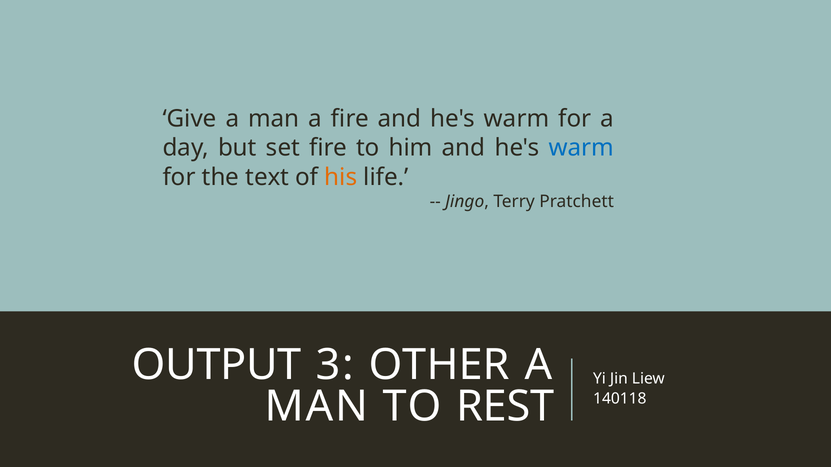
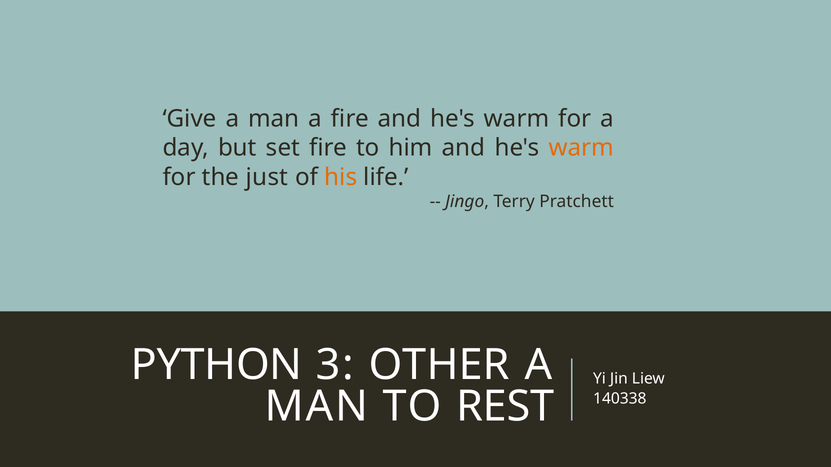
warm colour: blue -> orange (581, 148)
text: text -> just (267, 177)
OUTPUT: OUTPUT -> PYTHON (217, 365)
140118: 140118 -> 140338 (620, 399)
